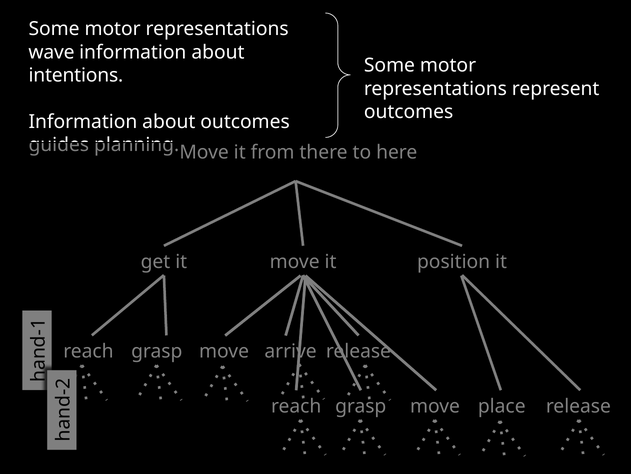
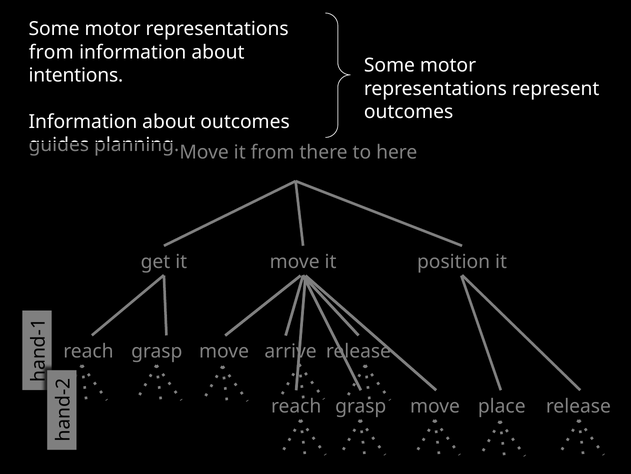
wave: wave -> from (51, 52)
